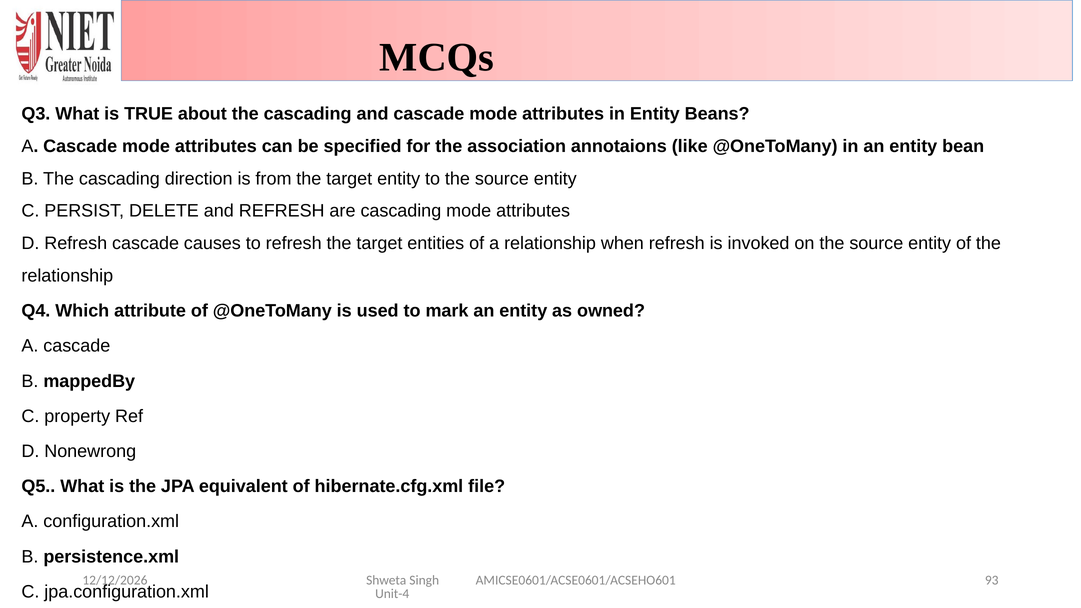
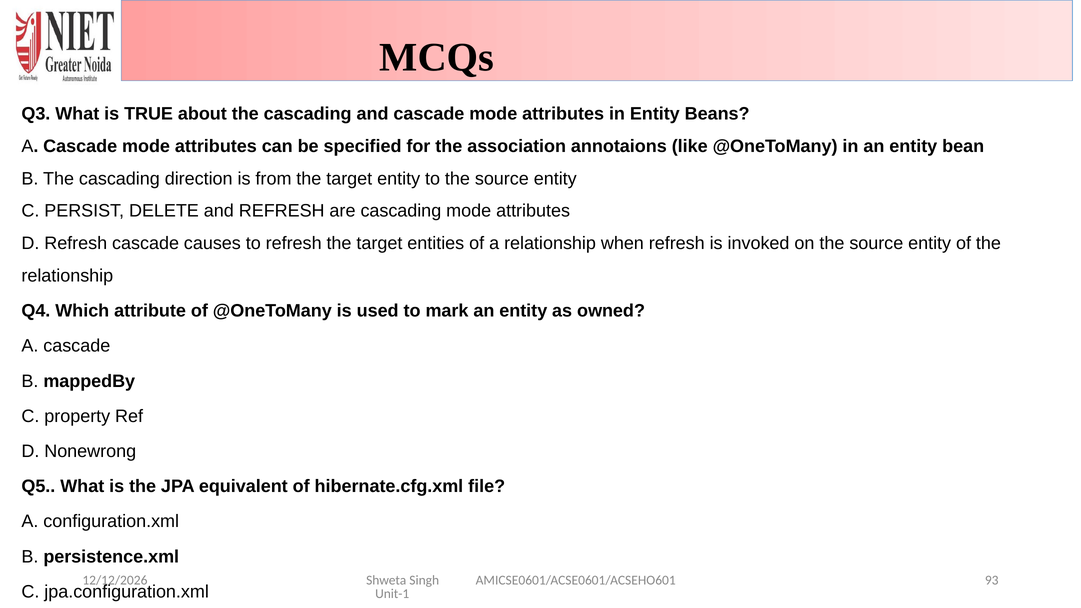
Unit-4: Unit-4 -> Unit-1 (392, 594)
